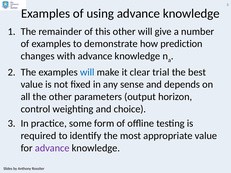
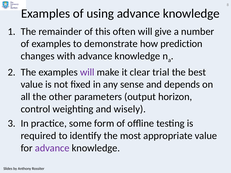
this other: other -> often (124, 32)
will colour: blue -> purple (87, 72)
choice: choice -> wisely (130, 109)
